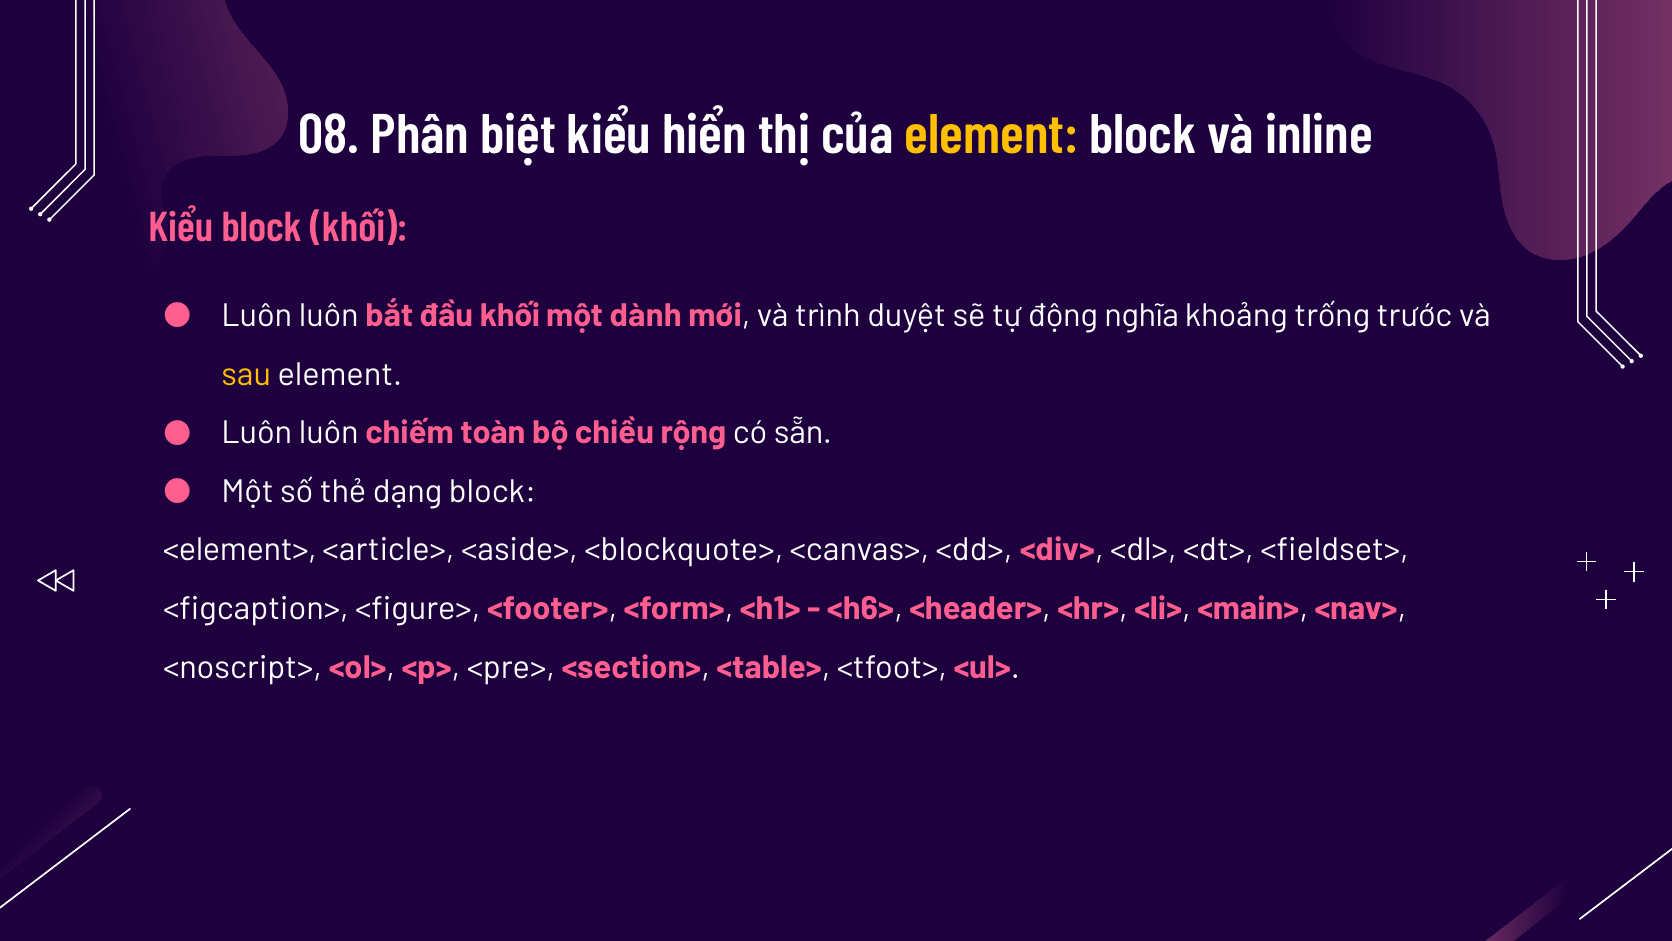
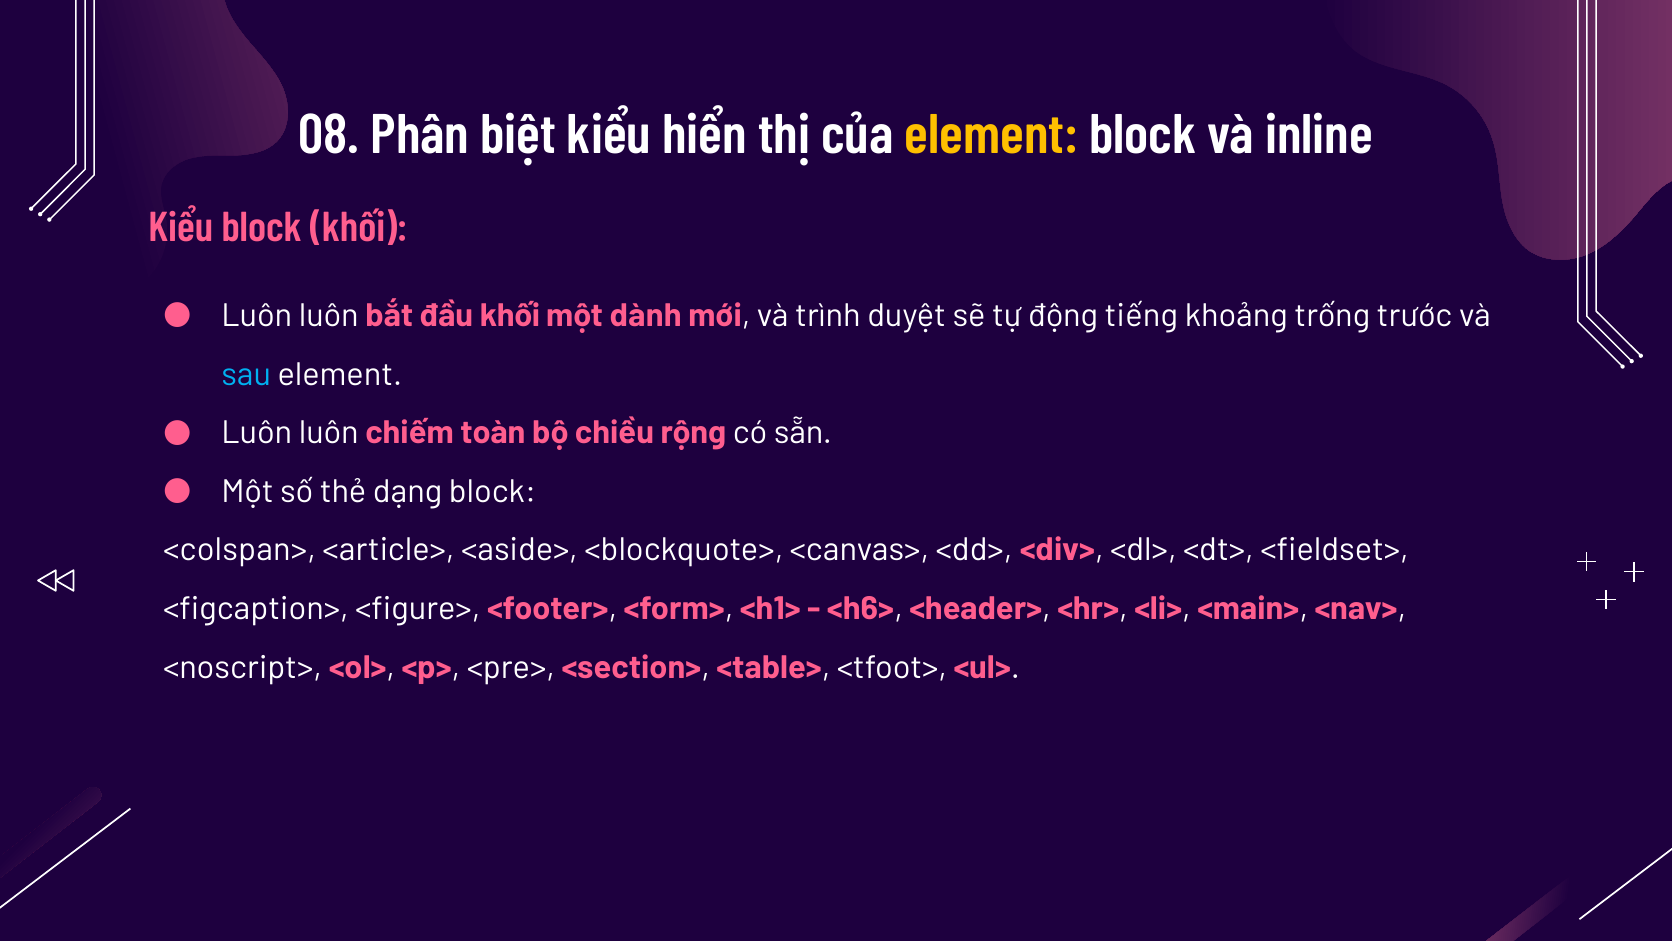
nghĩa: nghĩa -> tiếng (1141, 316)
sau colour: yellow -> light blue (246, 374)
<element>: <element> -> <colspan> (240, 550)
